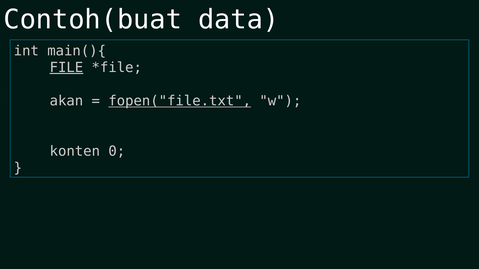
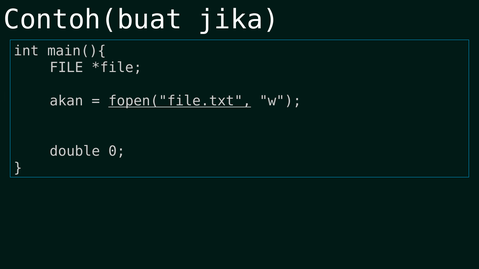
data: data -> jika (239, 20)
FILE underline: present -> none (66, 68)
konten: konten -> double (75, 152)
